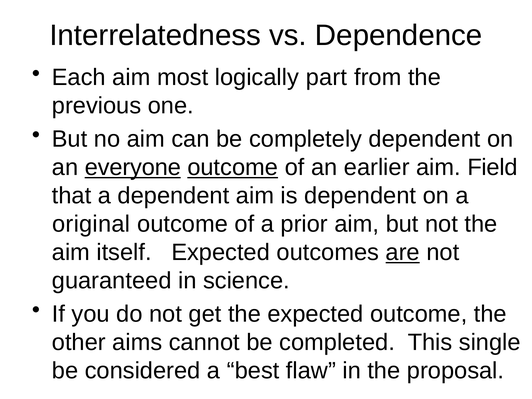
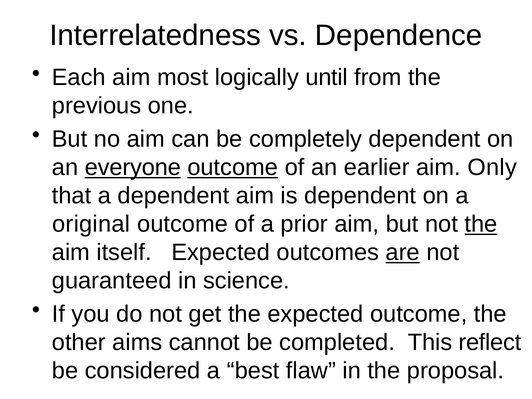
part: part -> until (327, 77)
Field: Field -> Only (492, 167)
the underline: none -> present (481, 224)
single: single -> reflect (490, 342)
